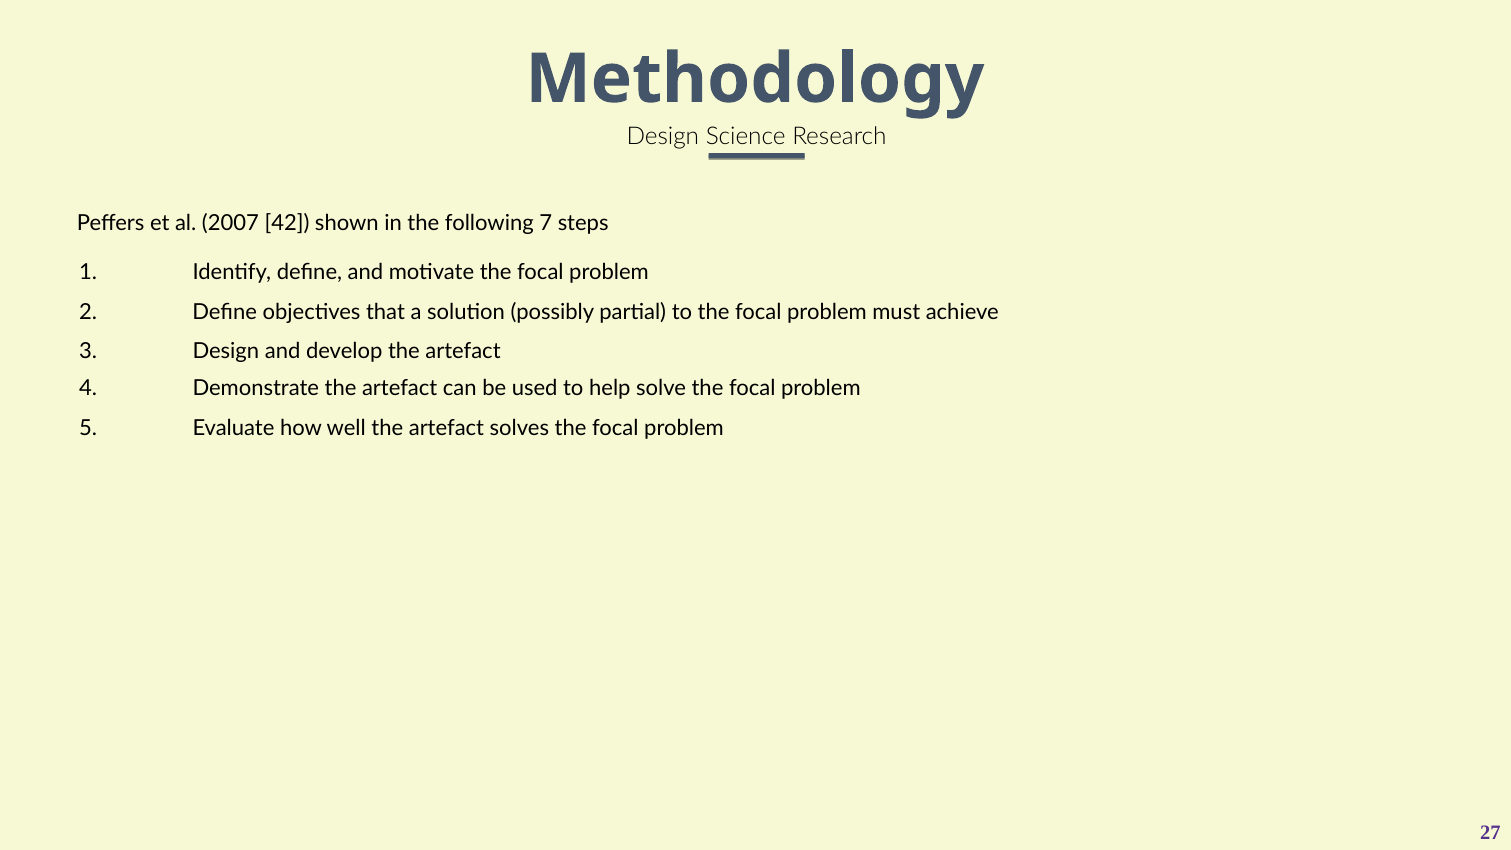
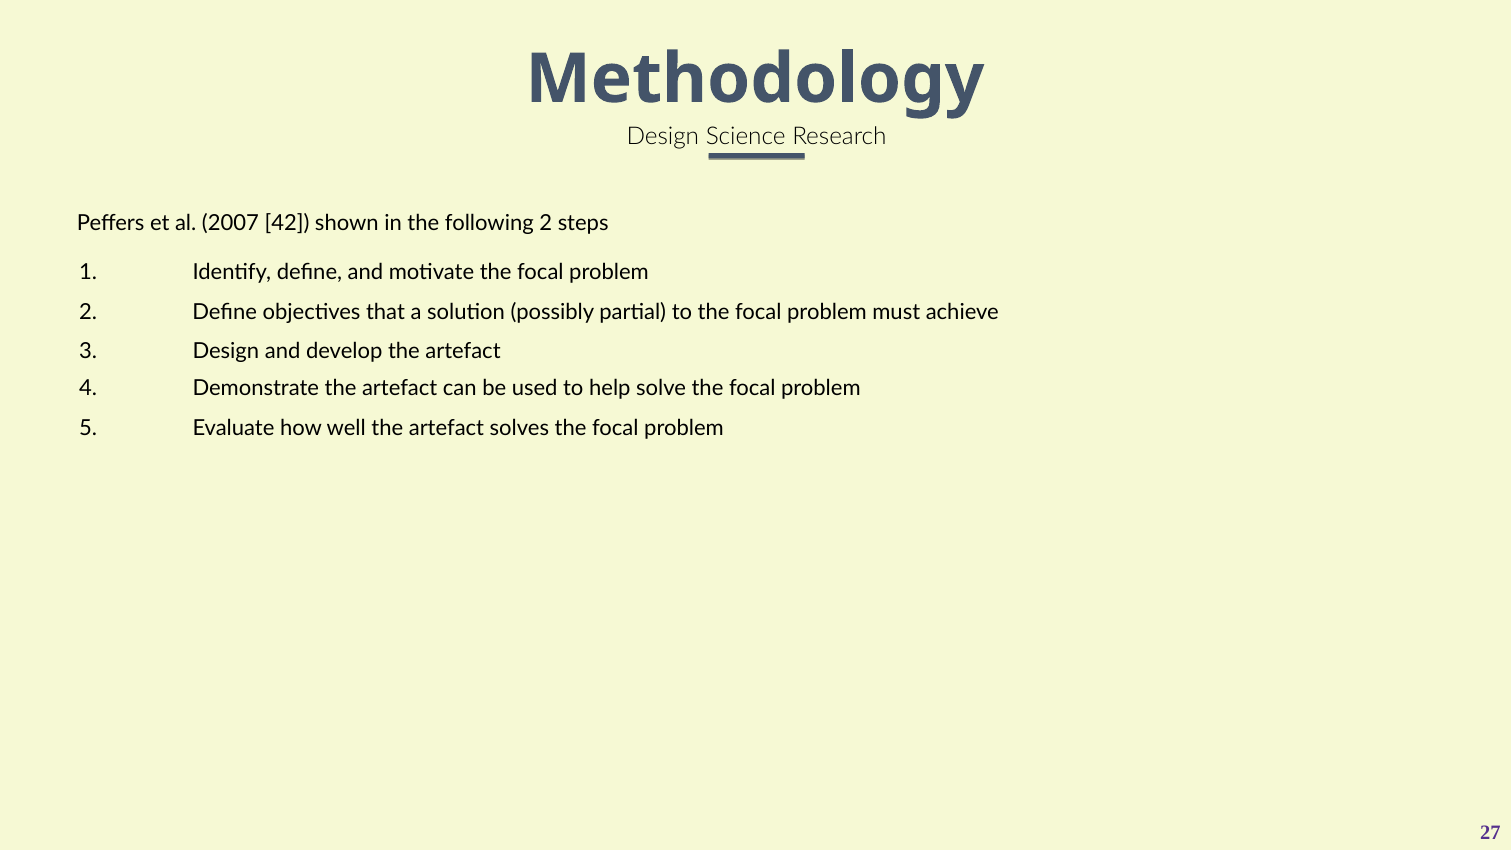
following 7: 7 -> 2 (546, 223)
